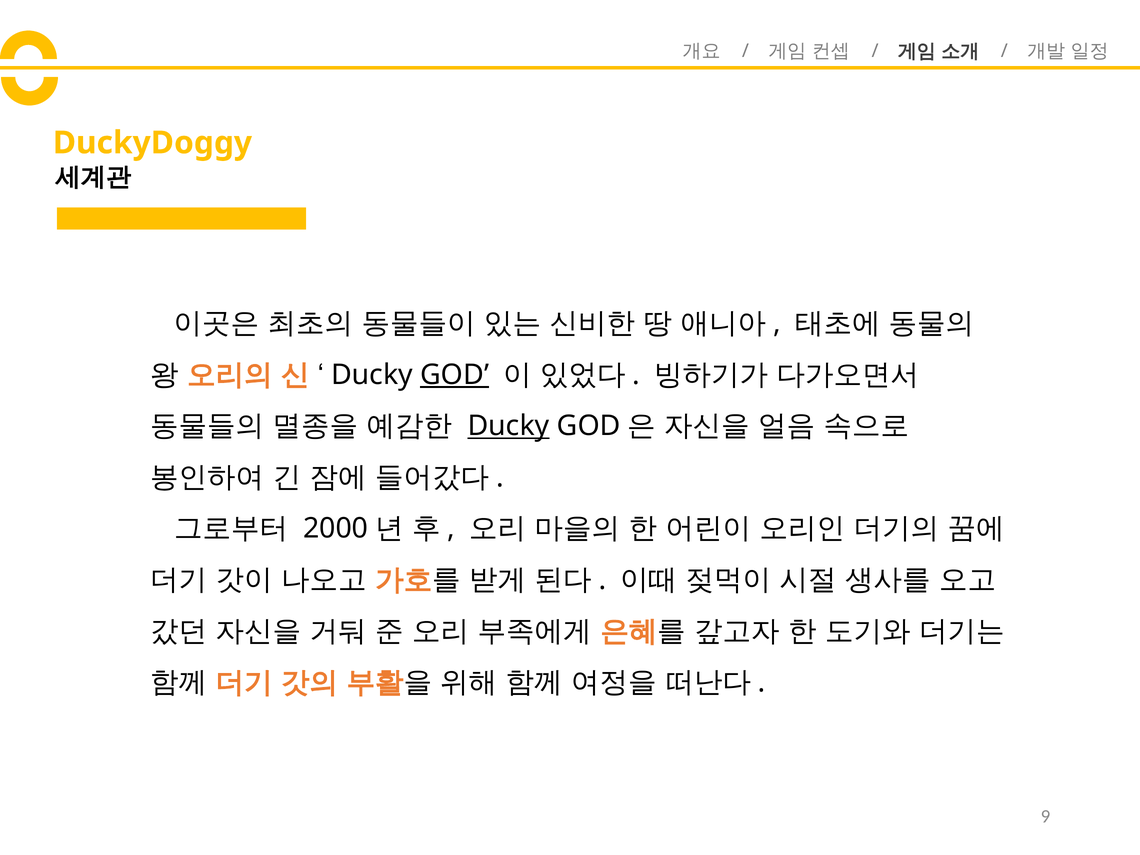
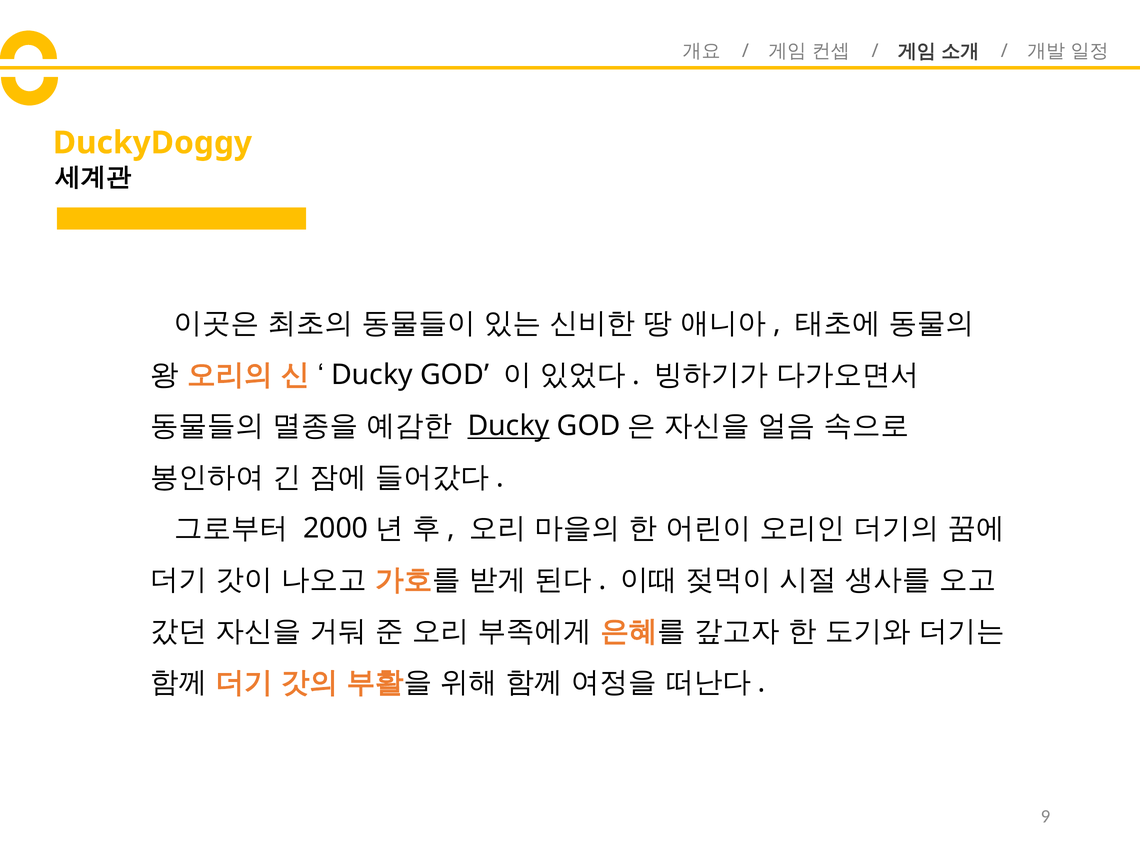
GOD underline: present -> none (455, 375)
